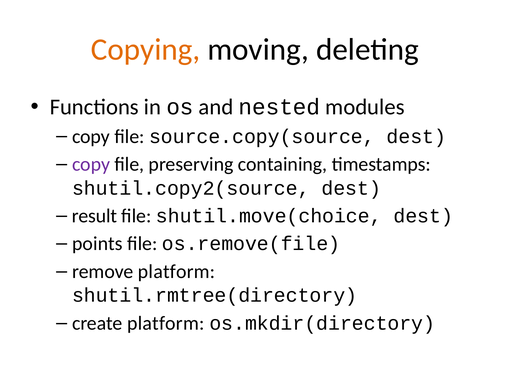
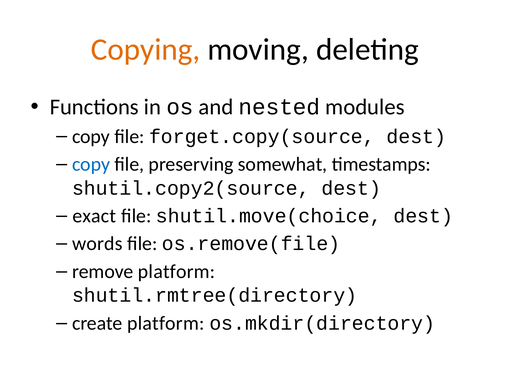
source.copy(source: source.copy(source -> forget.copy(source (262, 136)
copy colour: purple -> blue (91, 164)
containing: containing -> somewhat (283, 164)
result: result -> exact (94, 216)
points: points -> words (97, 243)
